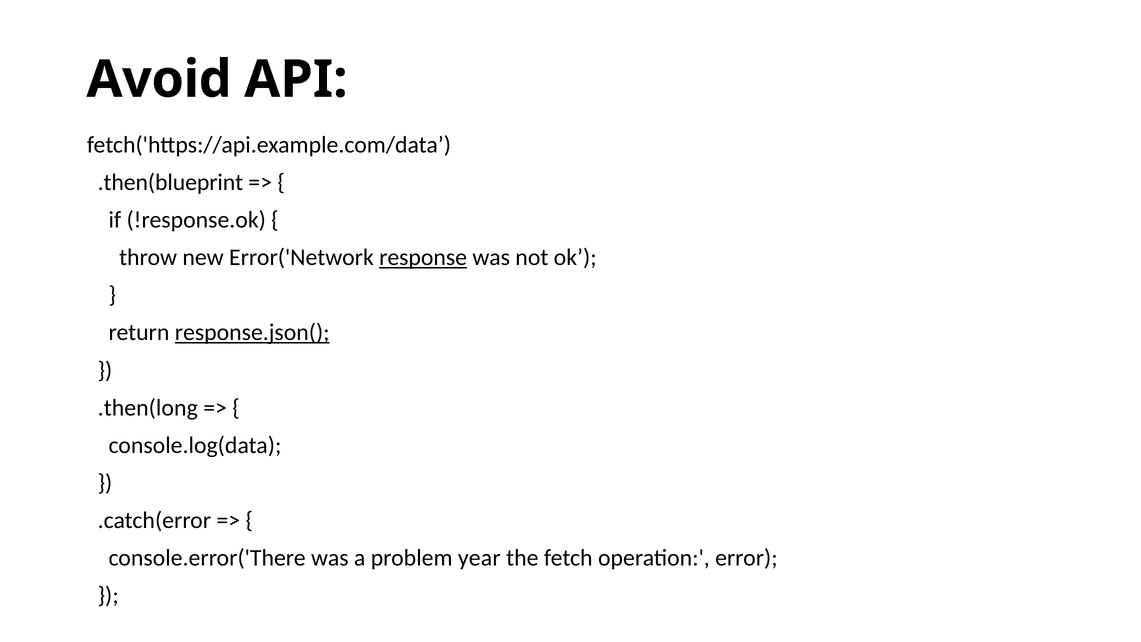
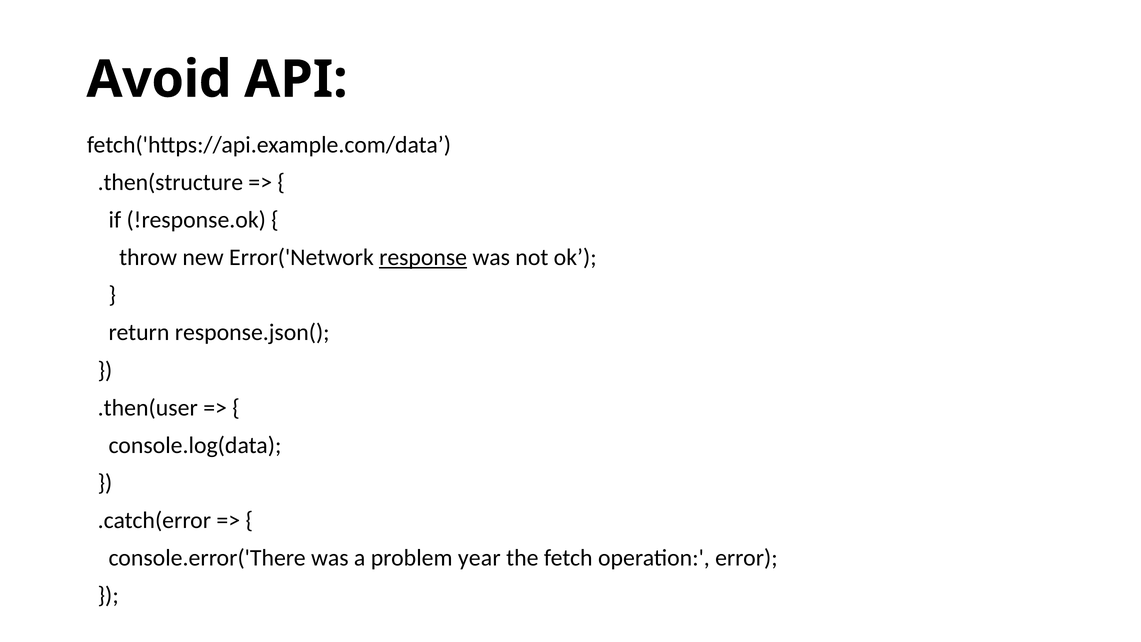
.then(blueprint: .then(blueprint -> .then(structure (170, 182)
response.json( underline: present -> none (252, 332)
.then(long: .then(long -> .then(user (148, 408)
